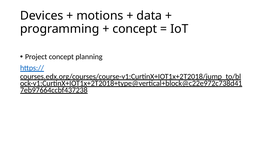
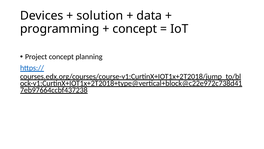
motions: motions -> solution (100, 16)
